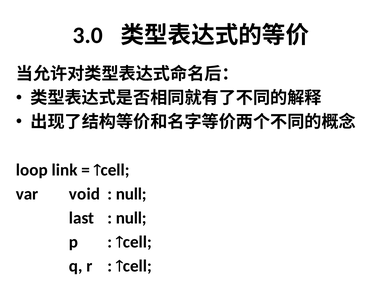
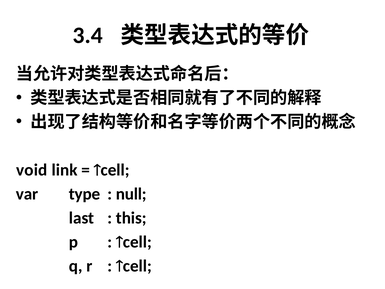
3.0: 3.0 -> 3.4 (88, 35)
loop: loop -> void (32, 170)
void: void -> type (85, 194)
null: null -> this (131, 218)
